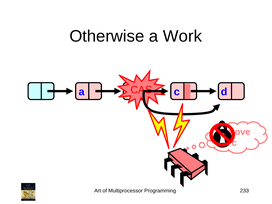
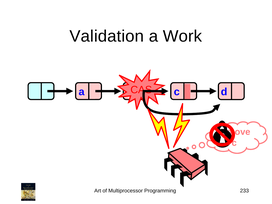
Otherwise: Otherwise -> Validation (107, 36)
